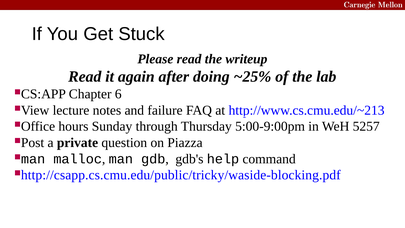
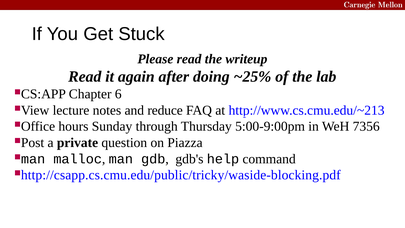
failure: failure -> reduce (165, 110)
5257: 5257 -> 7356 (366, 126)
